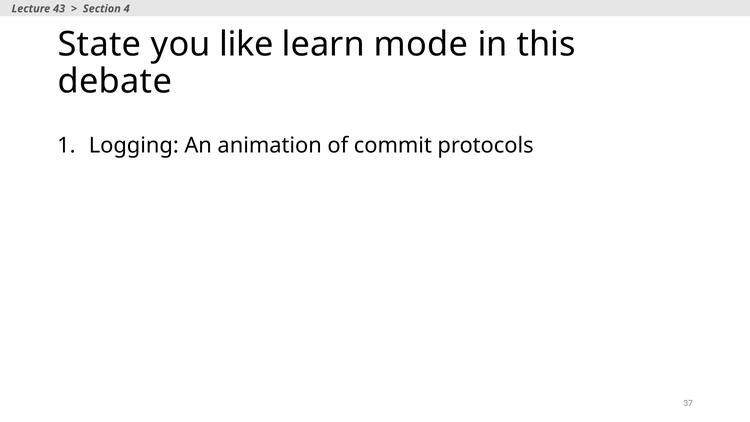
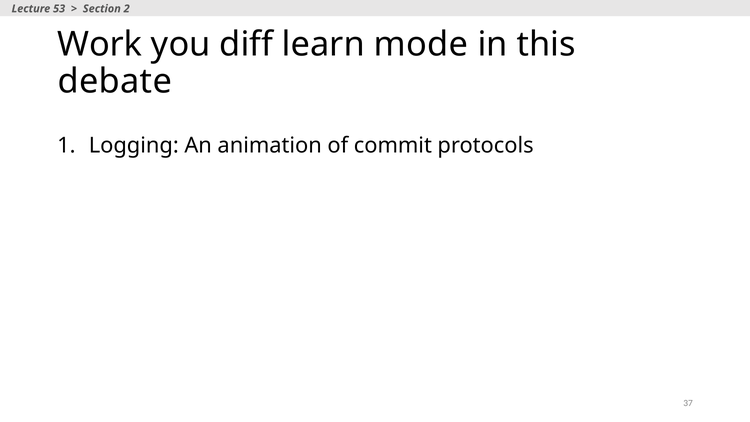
43: 43 -> 53 (59, 9)
4: 4 -> 2 (127, 9)
State: State -> Work (100, 44)
like: like -> diff (246, 44)
